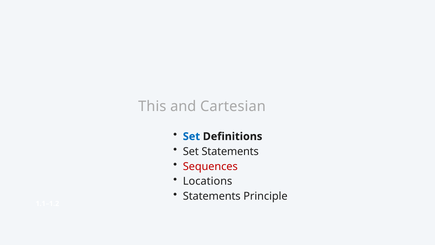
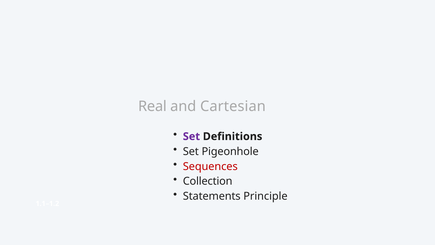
This: This -> Real (152, 106)
Set colour: blue -> purple (191, 136)
Set Statements: Statements -> Pigeonhole (230, 151)
Locations: Locations -> Collection (208, 181)
